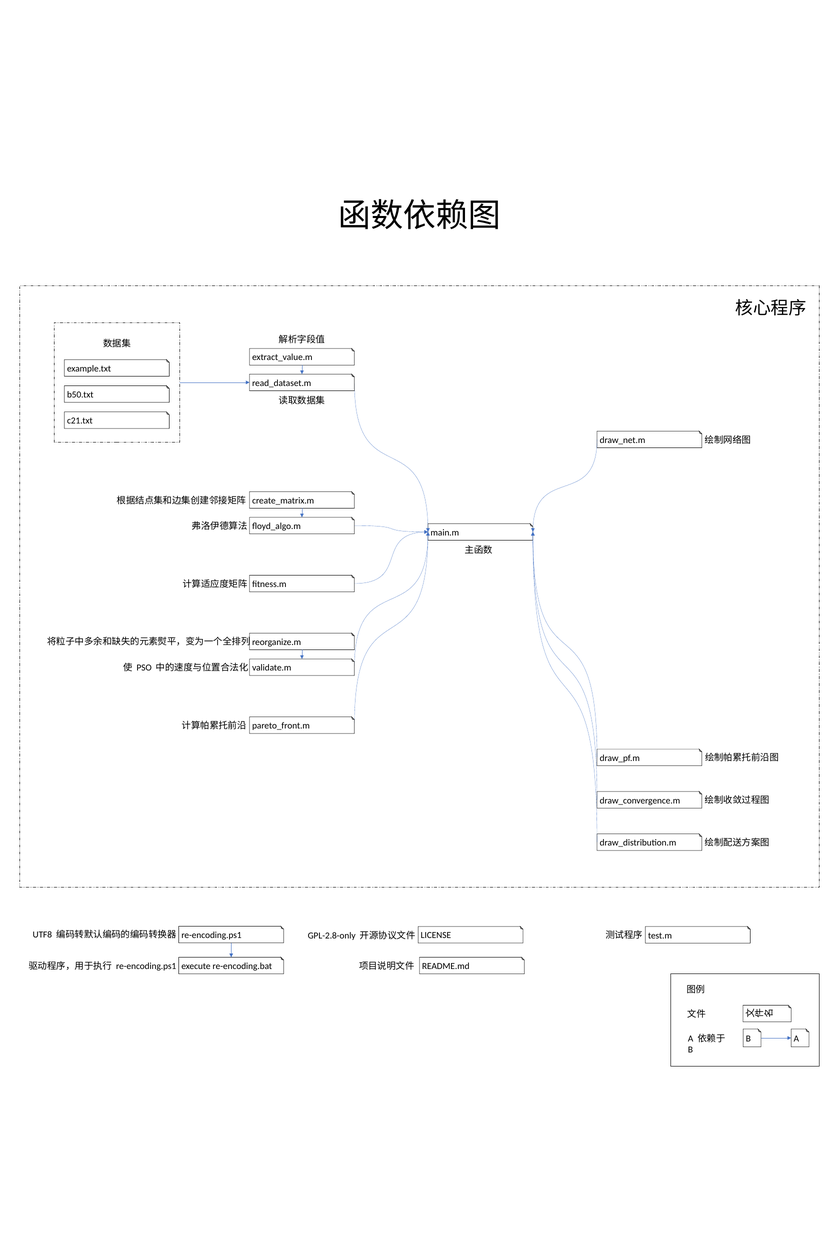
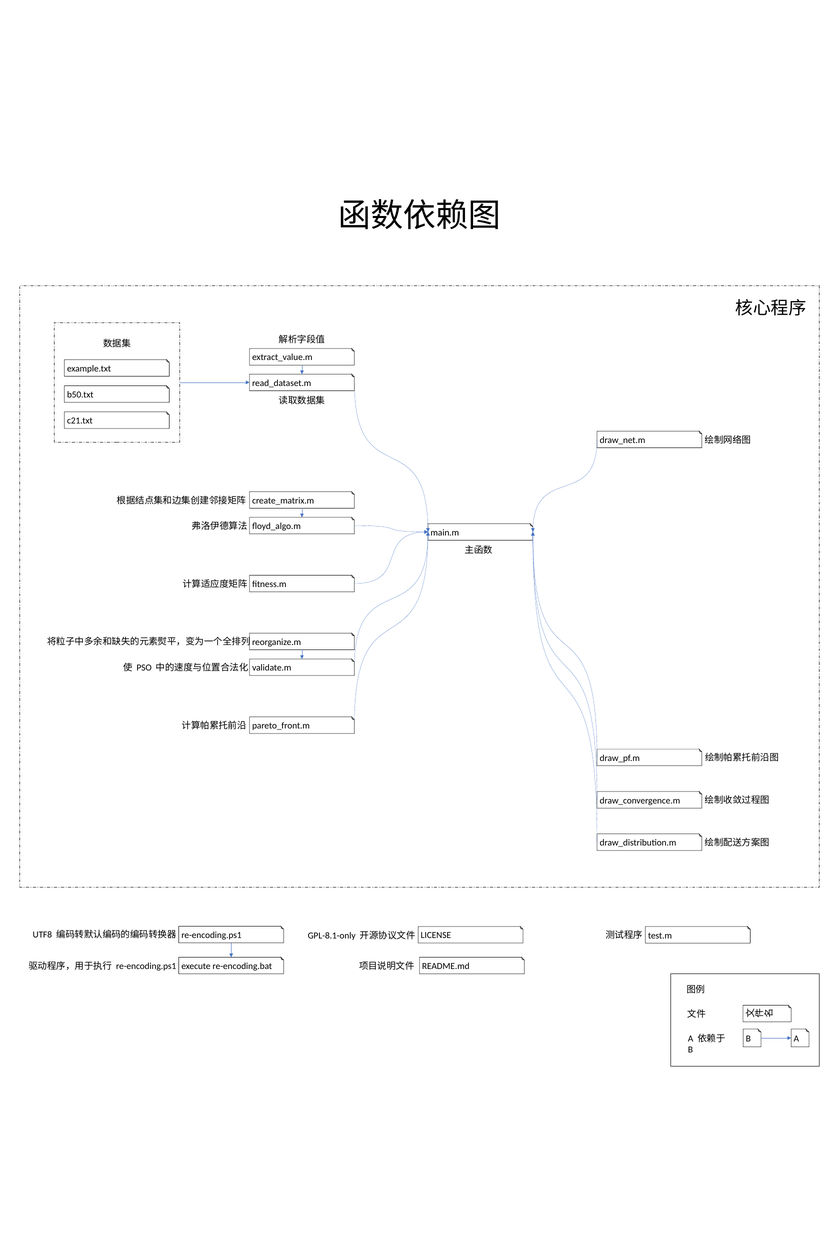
GPL-2.8-only: GPL-2.8-only -> GPL-8.1-only (332, 935)
